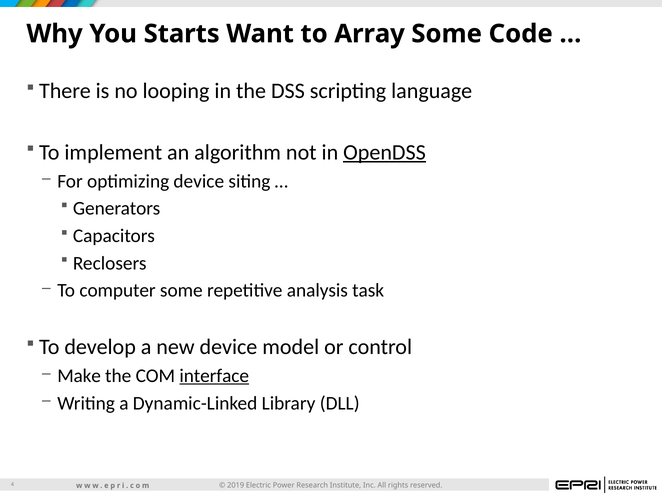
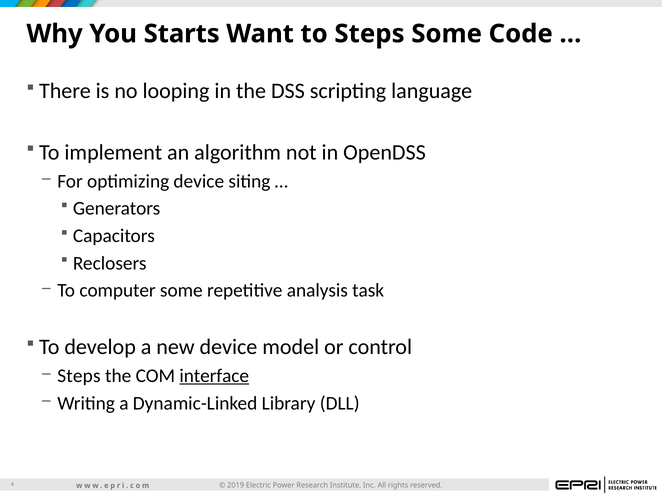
to Array: Array -> Steps (369, 34)
OpenDSS underline: present -> none (385, 152)
Make: Make -> Steps (79, 375)
